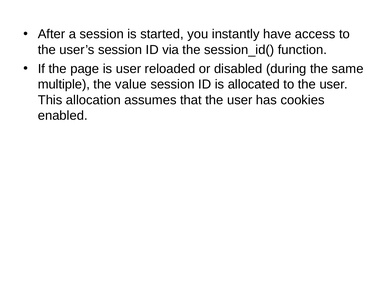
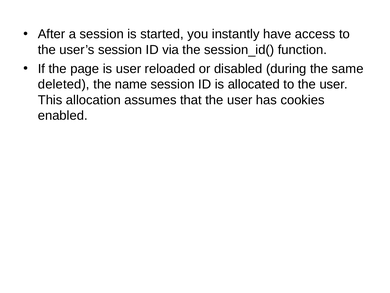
multiple: multiple -> deleted (64, 84)
value: value -> name (131, 84)
